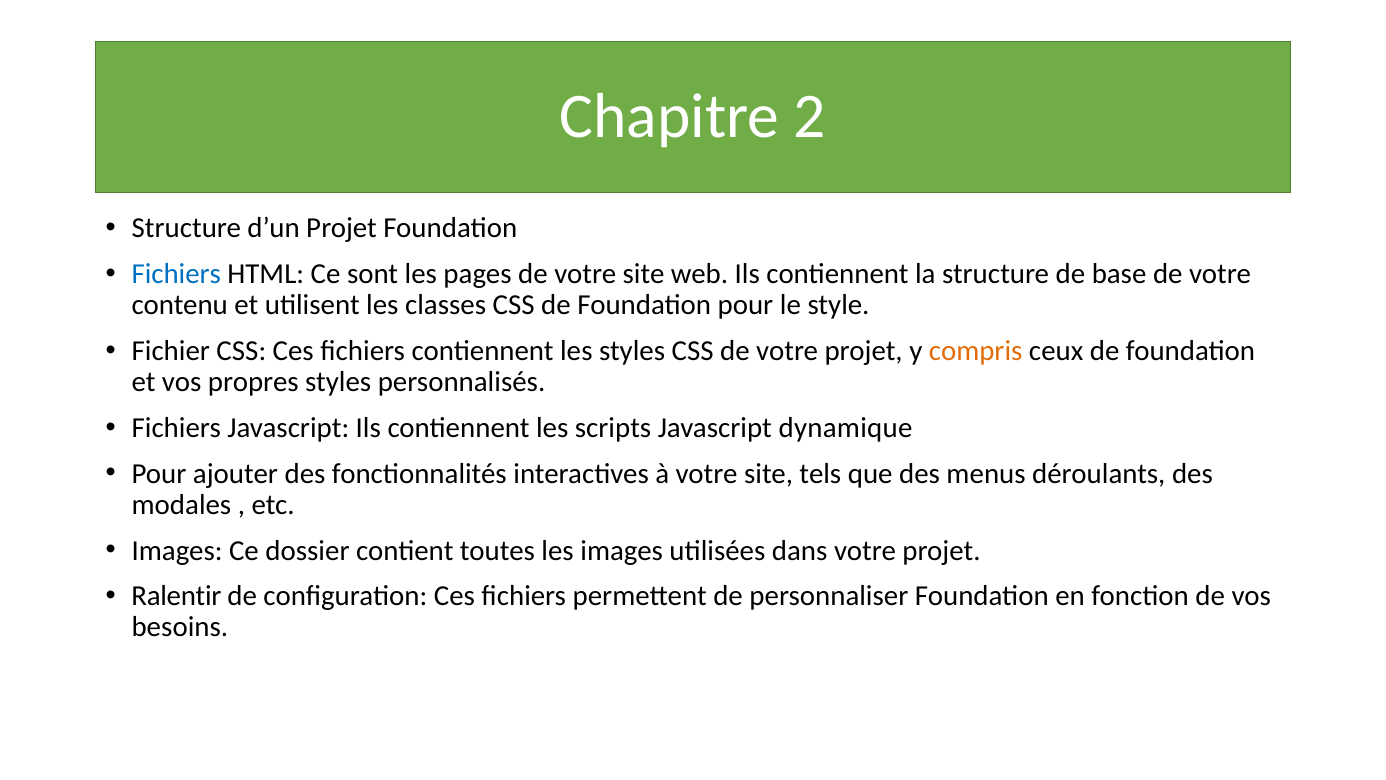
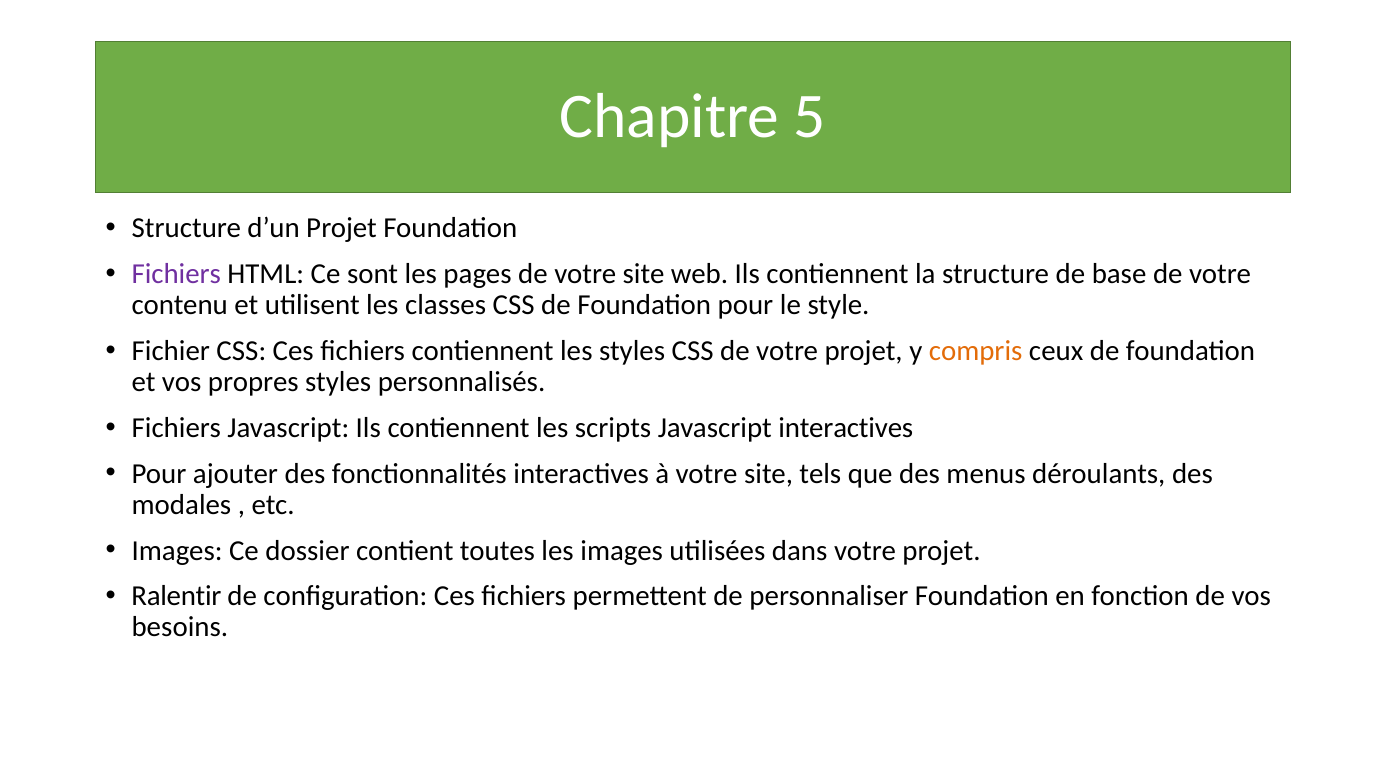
2: 2 -> 5 (810, 116)
Fichiers colour: blue -> purple (176, 274)
Javascript dynamique: dynamique -> interactives (846, 428)
